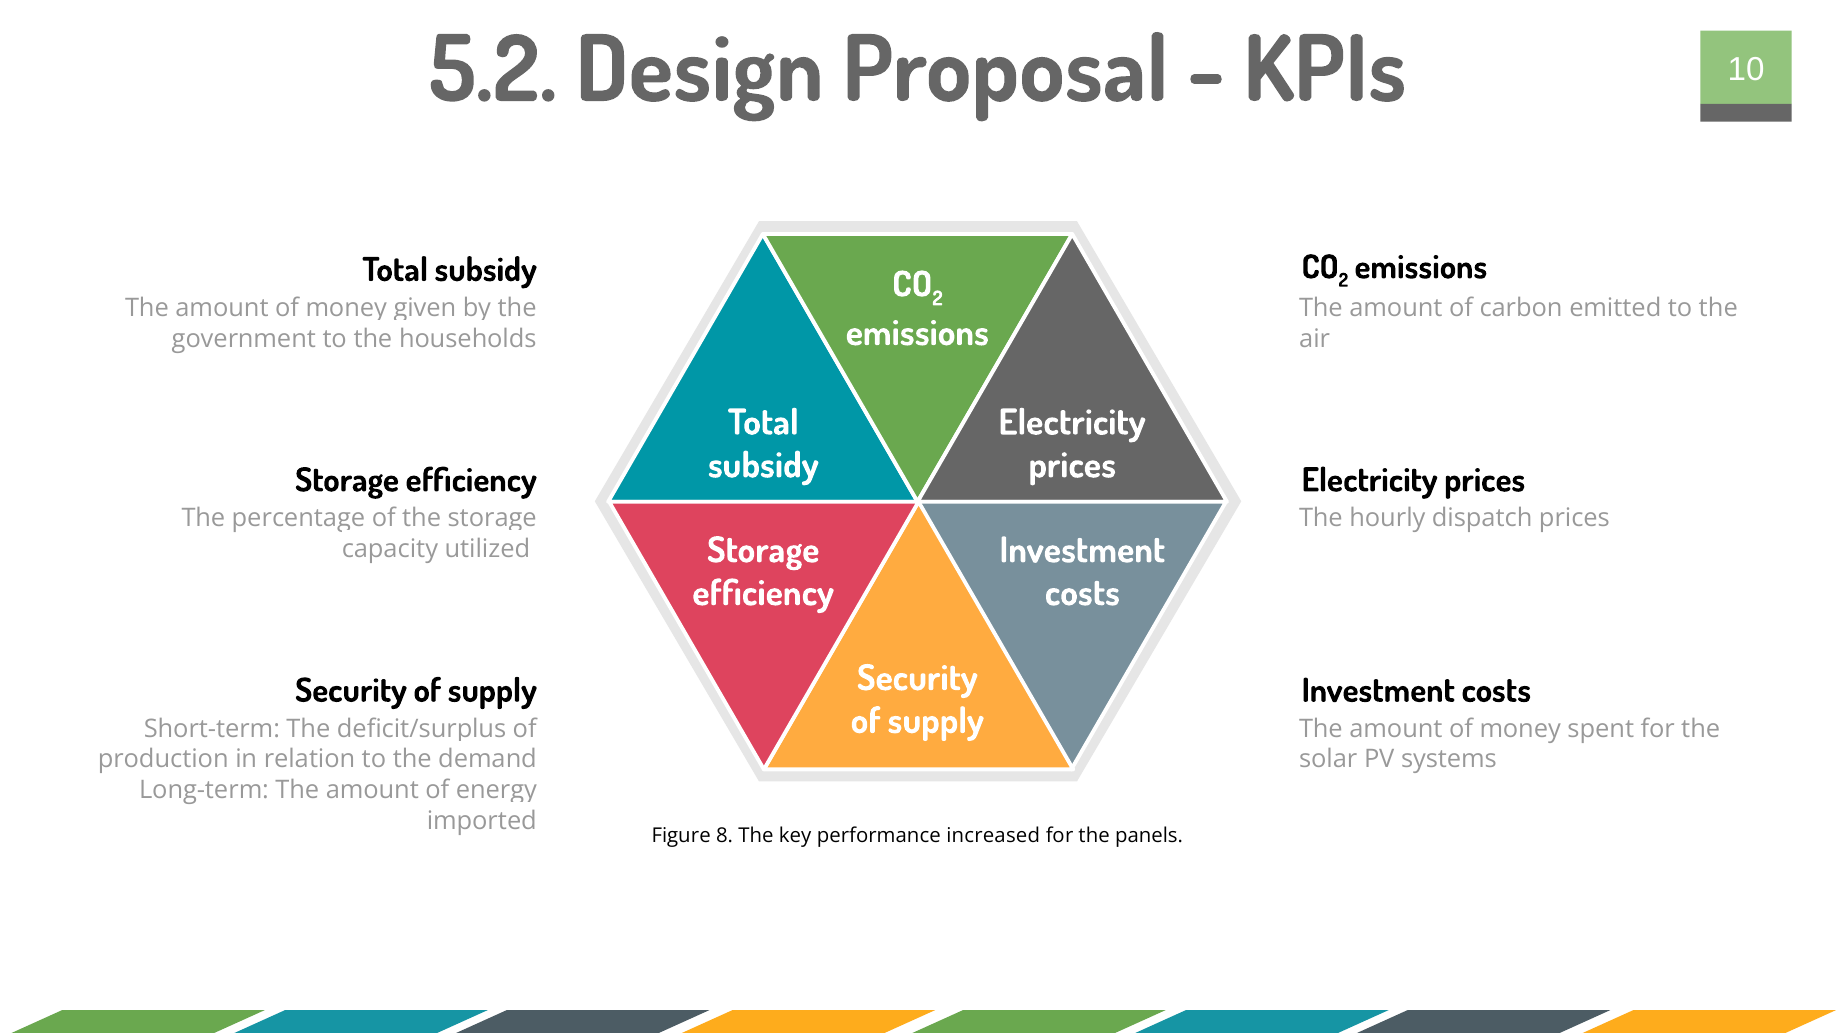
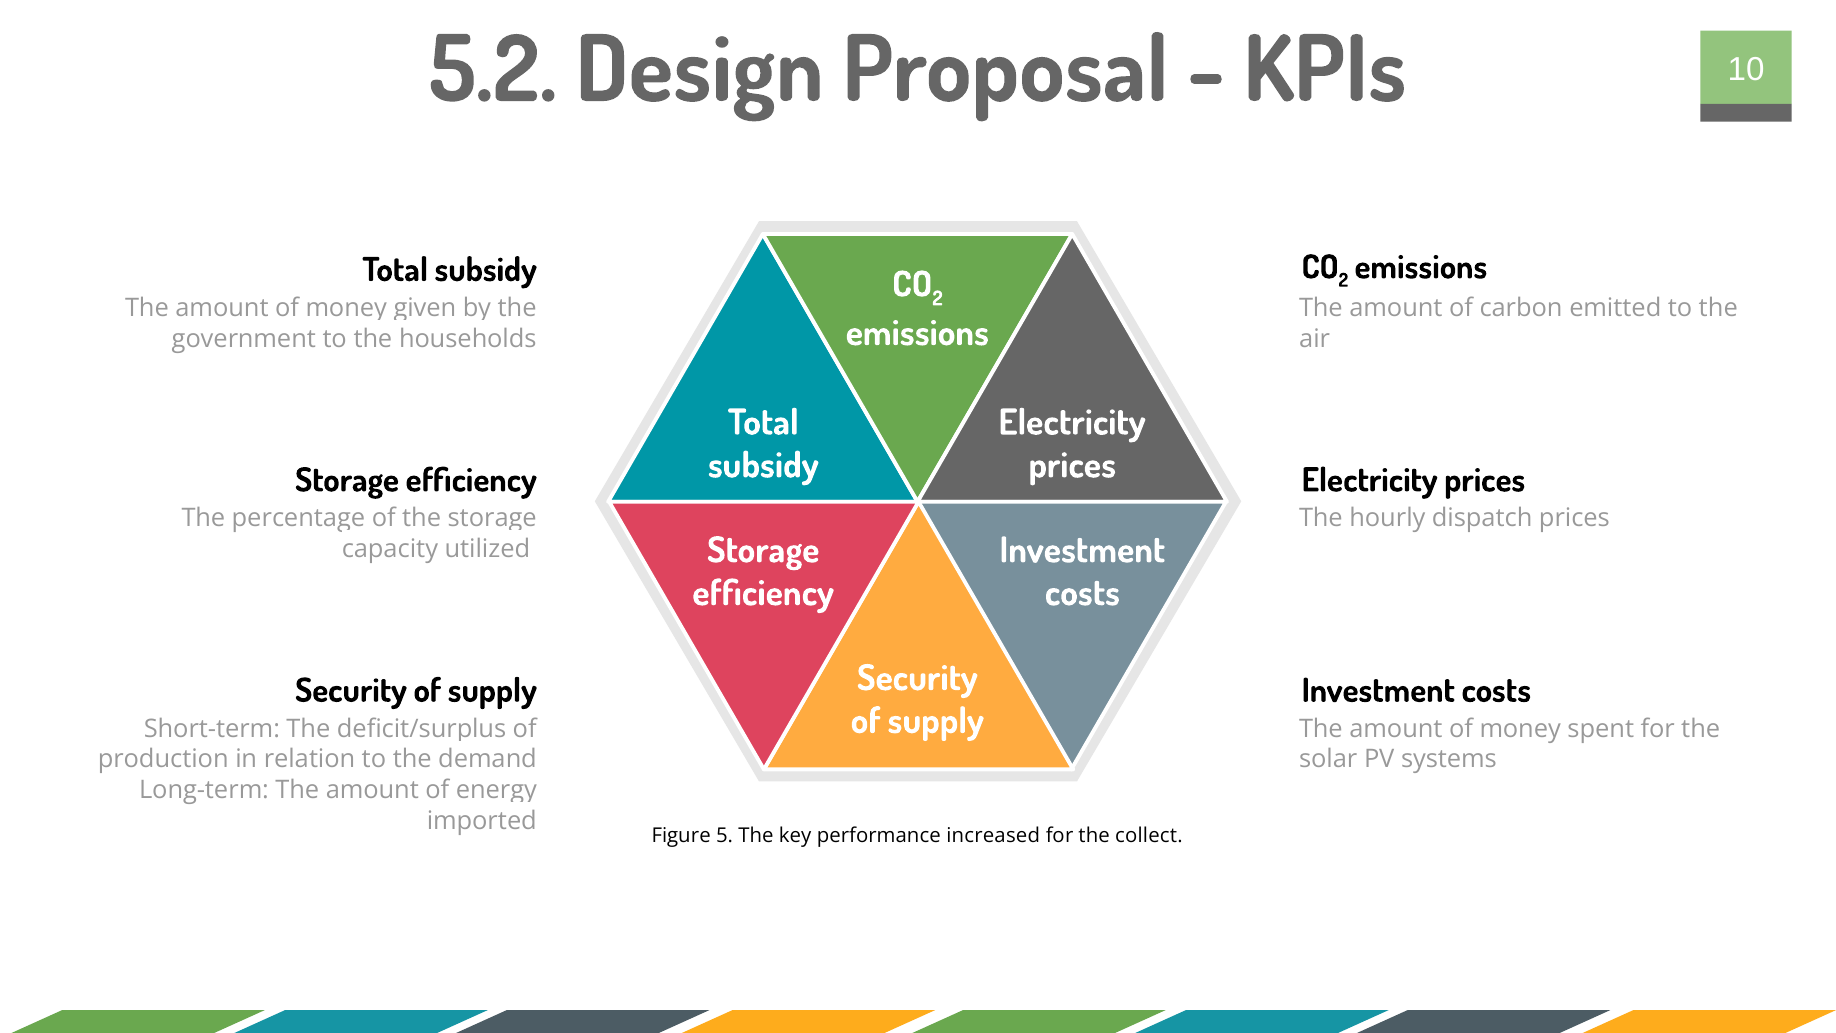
8: 8 -> 5 (725, 835)
panels: panels -> collect (1149, 835)
